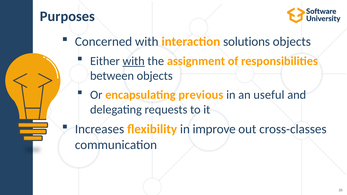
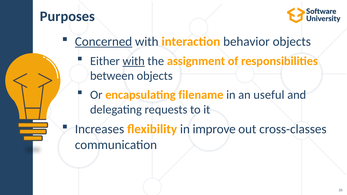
Concerned underline: none -> present (104, 42)
solutions: solutions -> behavior (246, 42)
previous: previous -> filename (201, 95)
